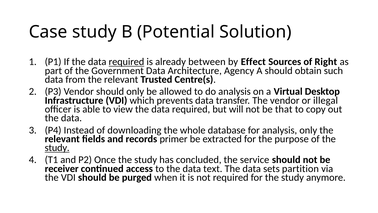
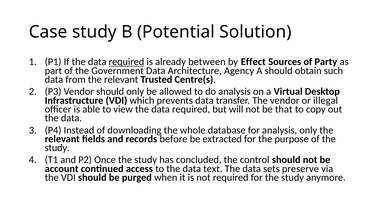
Right: Right -> Party (326, 62)
primer: primer -> before (174, 139)
study underline: present -> none (57, 148)
service: service -> control (255, 160)
receiver: receiver -> account (62, 168)
partition: partition -> preserve (300, 168)
